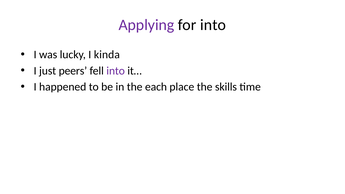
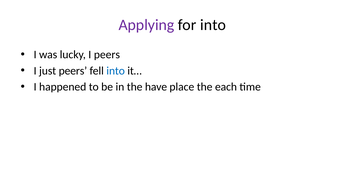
I kinda: kinda -> peers (107, 55)
into colour: purple -> blue (116, 71)
each: each -> have (156, 87)
skills: skills -> each (226, 87)
